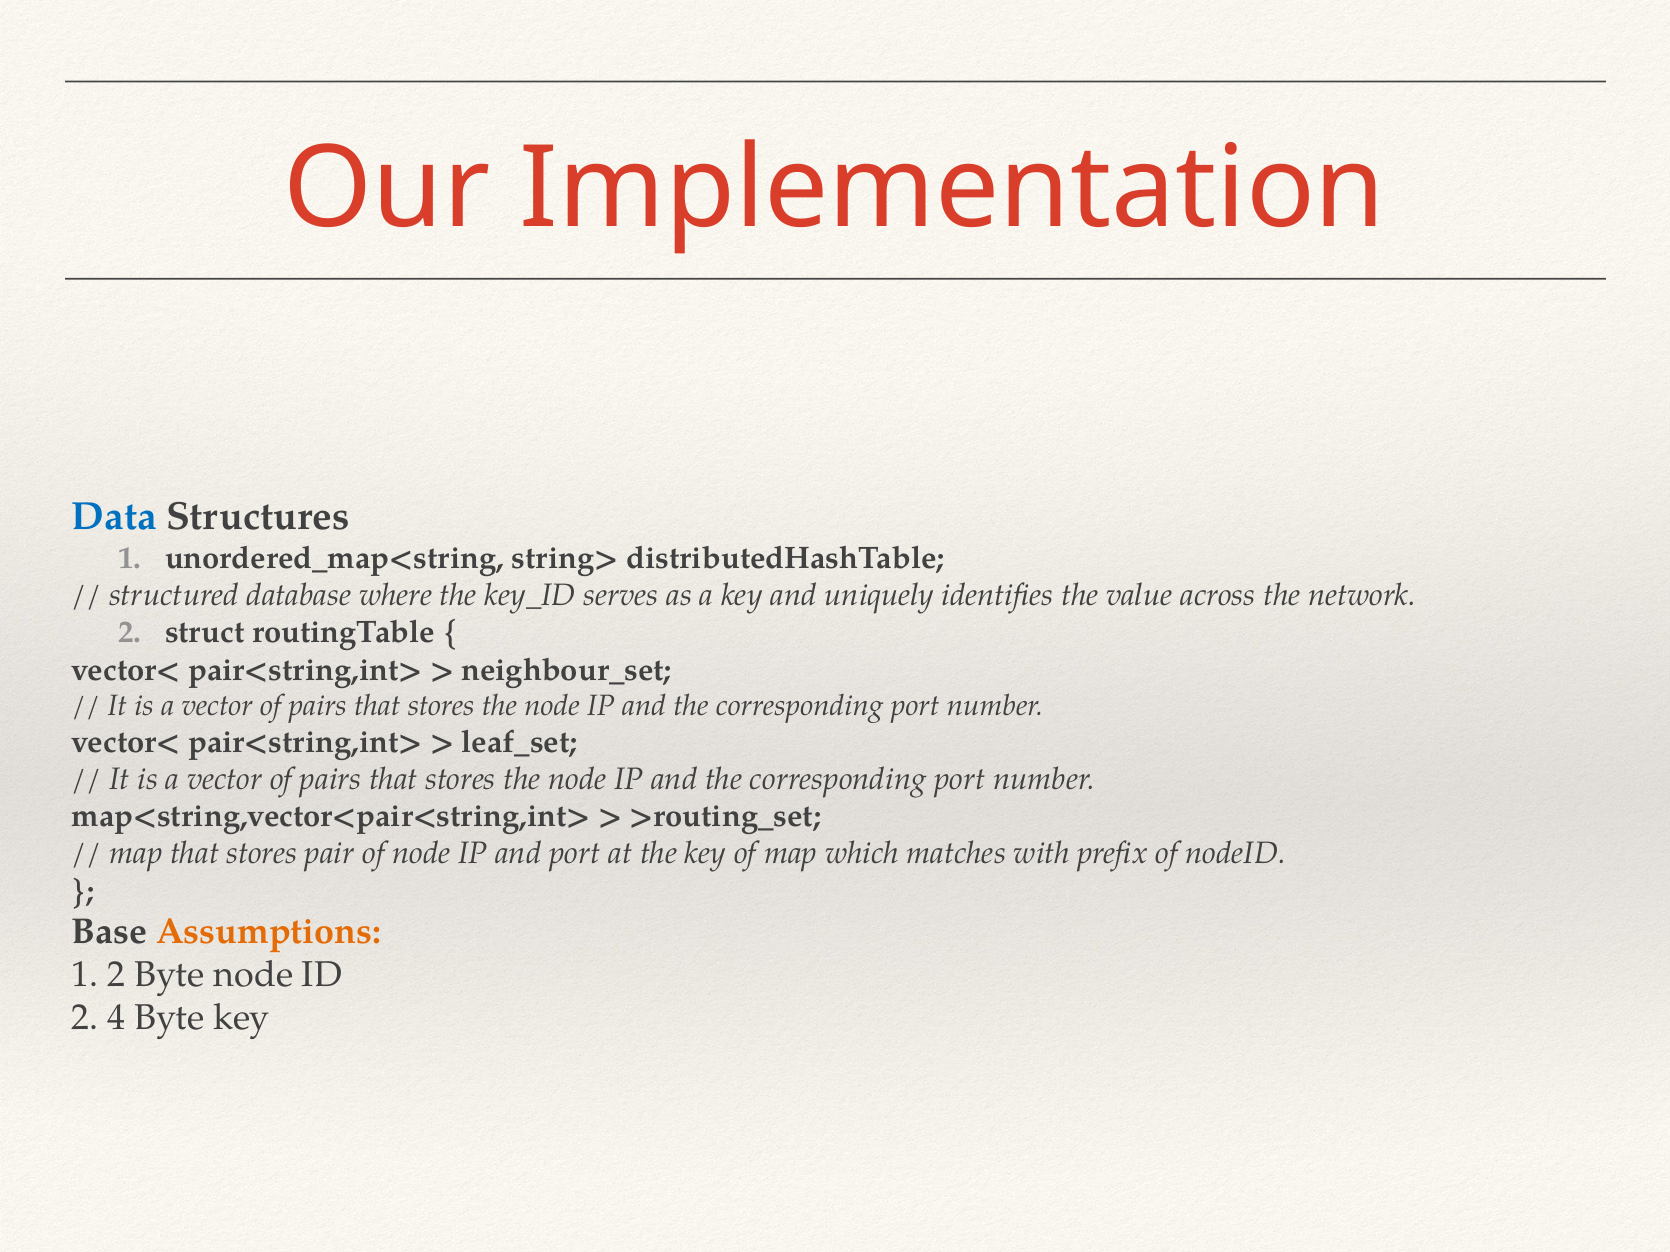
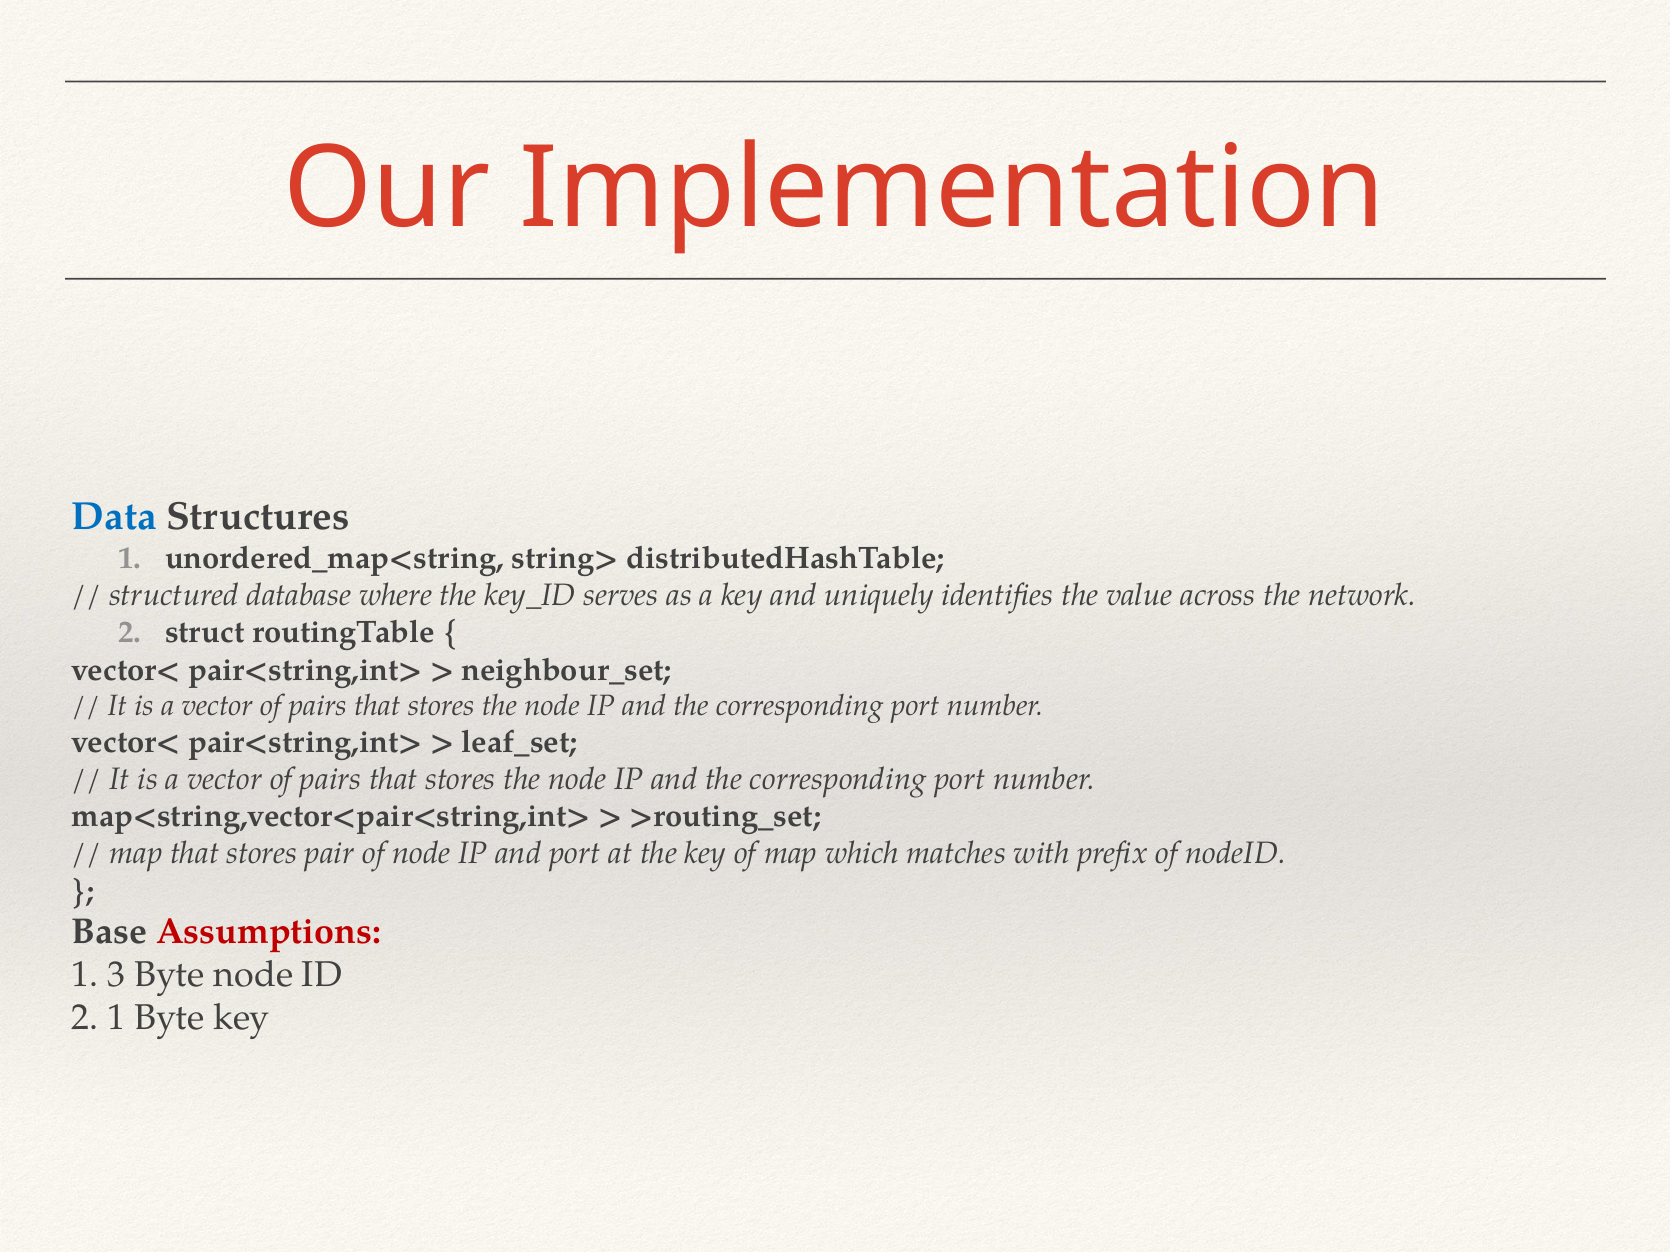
Assumptions colour: orange -> red (269, 932)
1 2: 2 -> 3 (116, 975)
2 4: 4 -> 1 (116, 1018)
